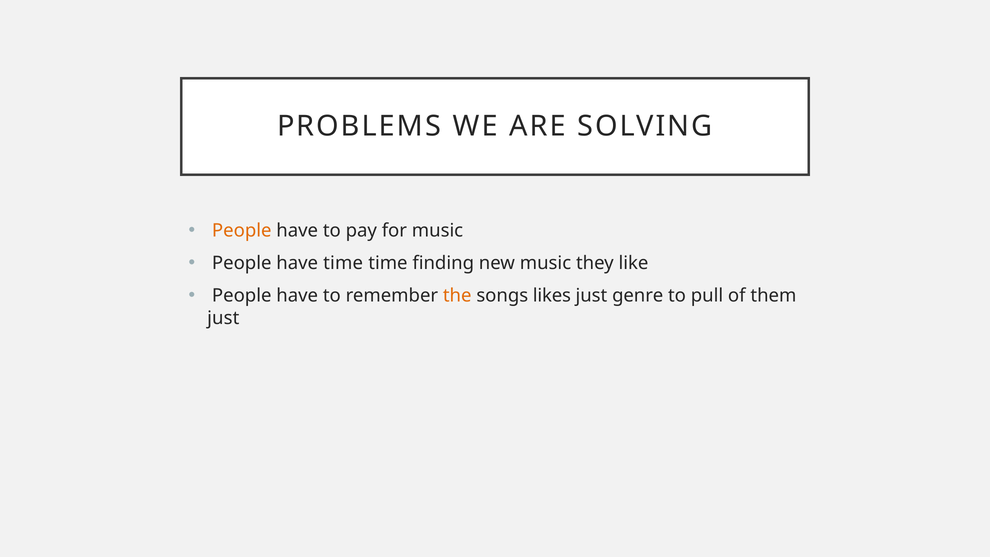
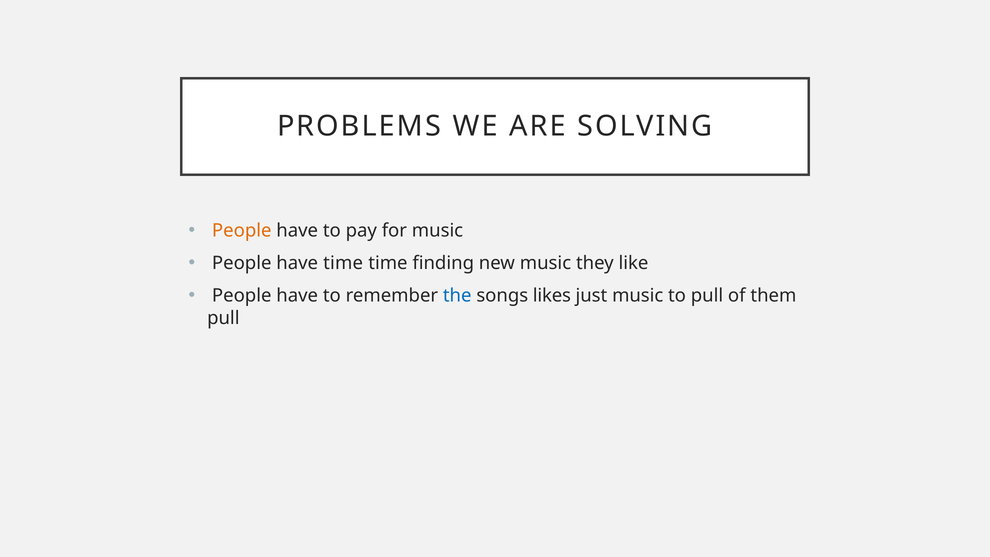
the colour: orange -> blue (457, 296)
just genre: genre -> music (638, 296)
just: just -> pull (223, 318)
